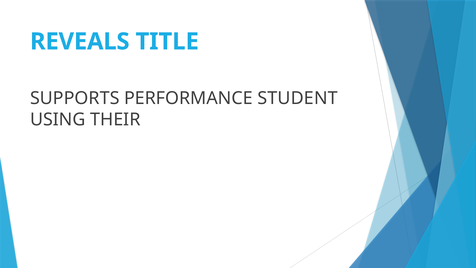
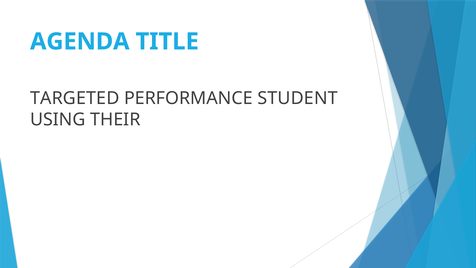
REVEALS: REVEALS -> AGENDA (80, 42)
SUPPORTS: SUPPORTS -> TARGETED (75, 98)
